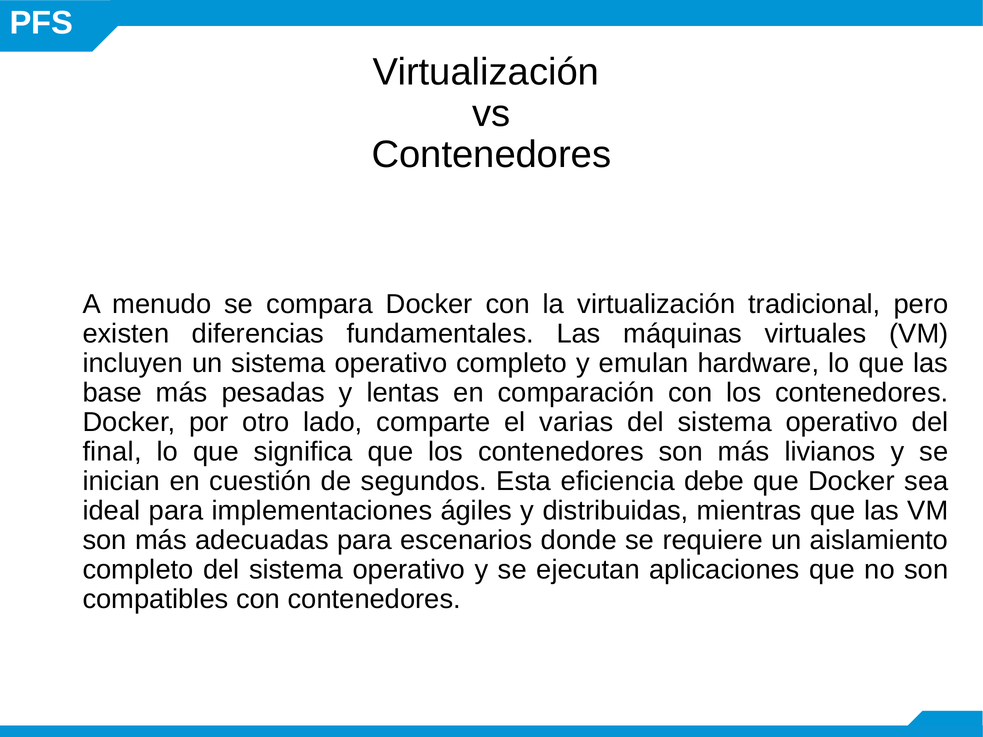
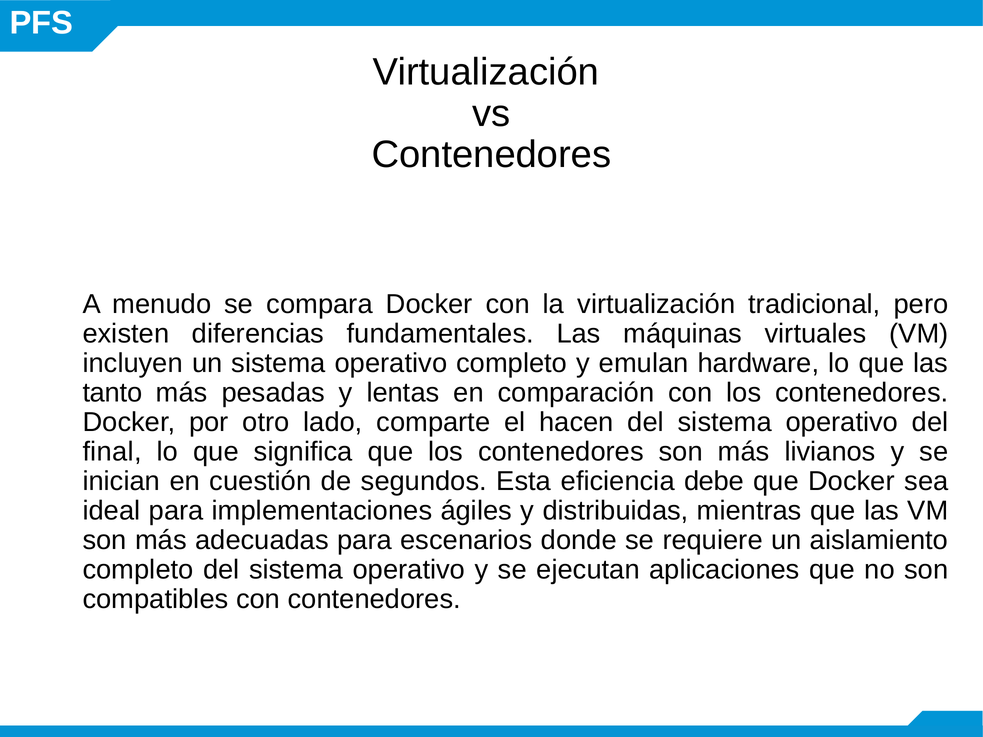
base: base -> tanto (112, 393)
varias: varias -> hacen (576, 423)
